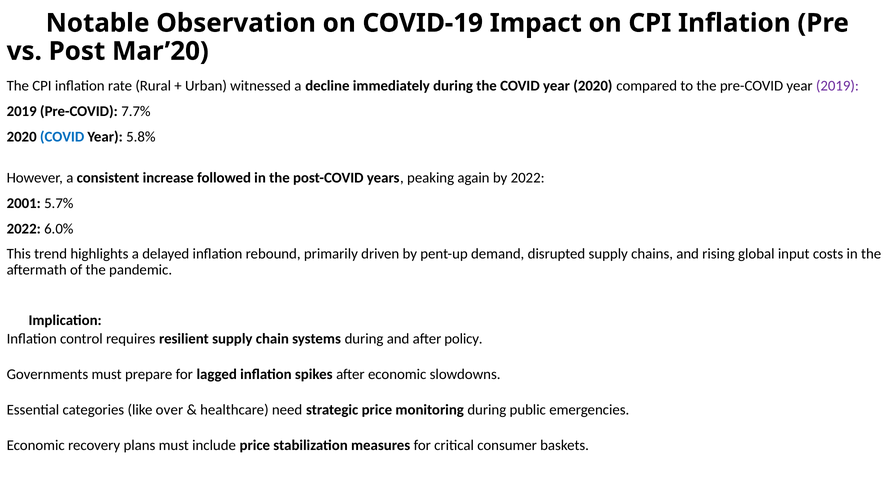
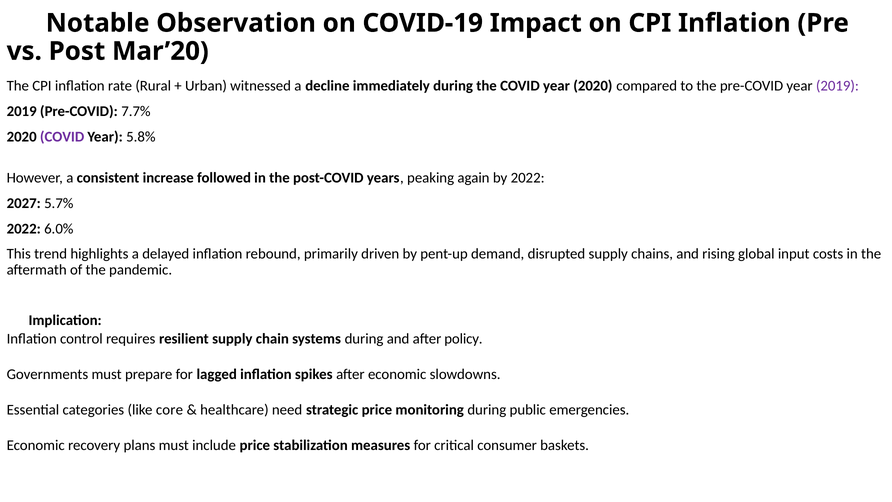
COVID colour: blue -> purple (62, 137)
2001: 2001 -> 2027 (24, 203)
over: over -> core (169, 410)
